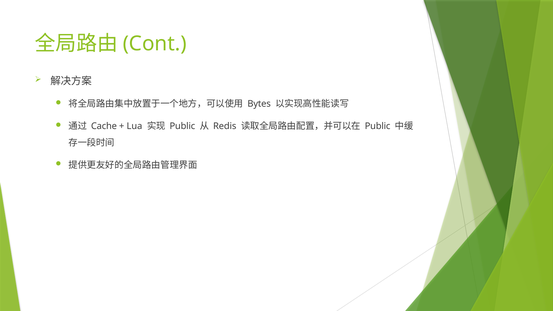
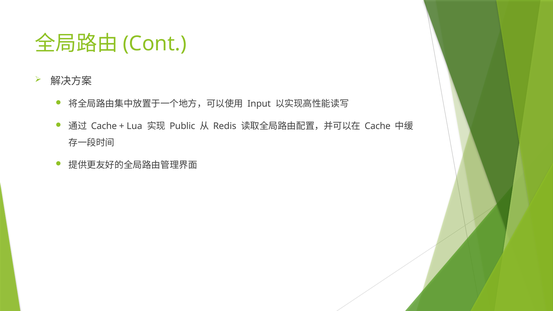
Bytes: Bytes -> Input (259, 104)
Public: Public -> Cache (378, 126)
